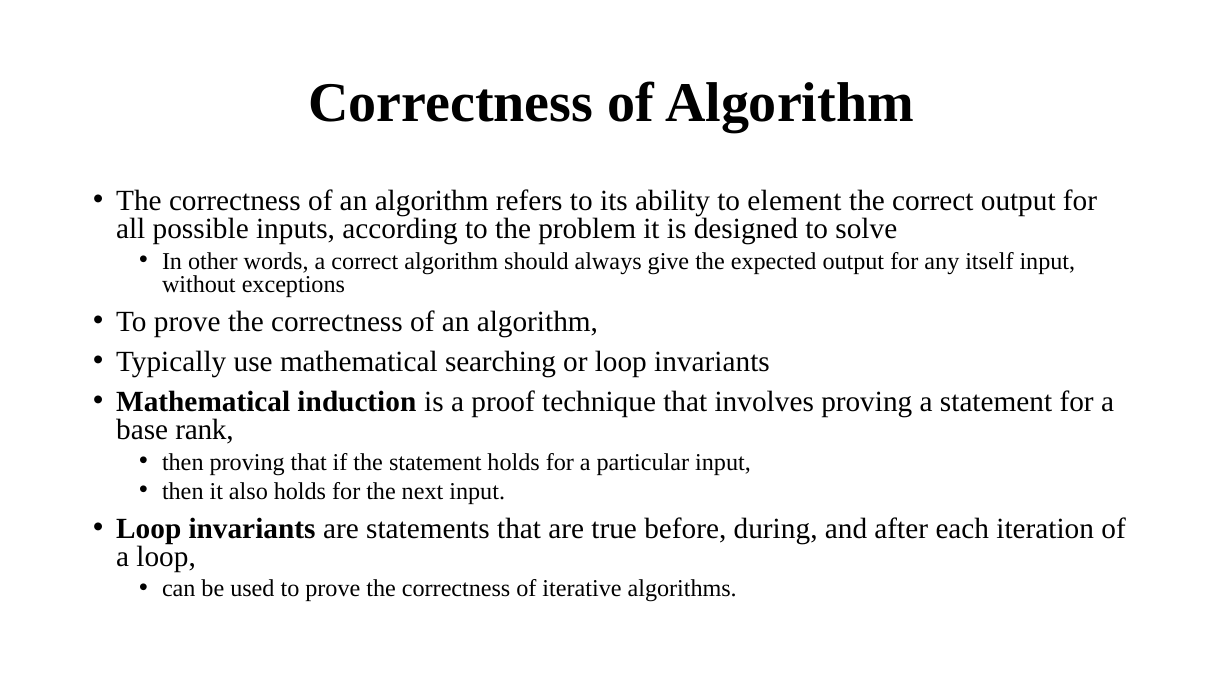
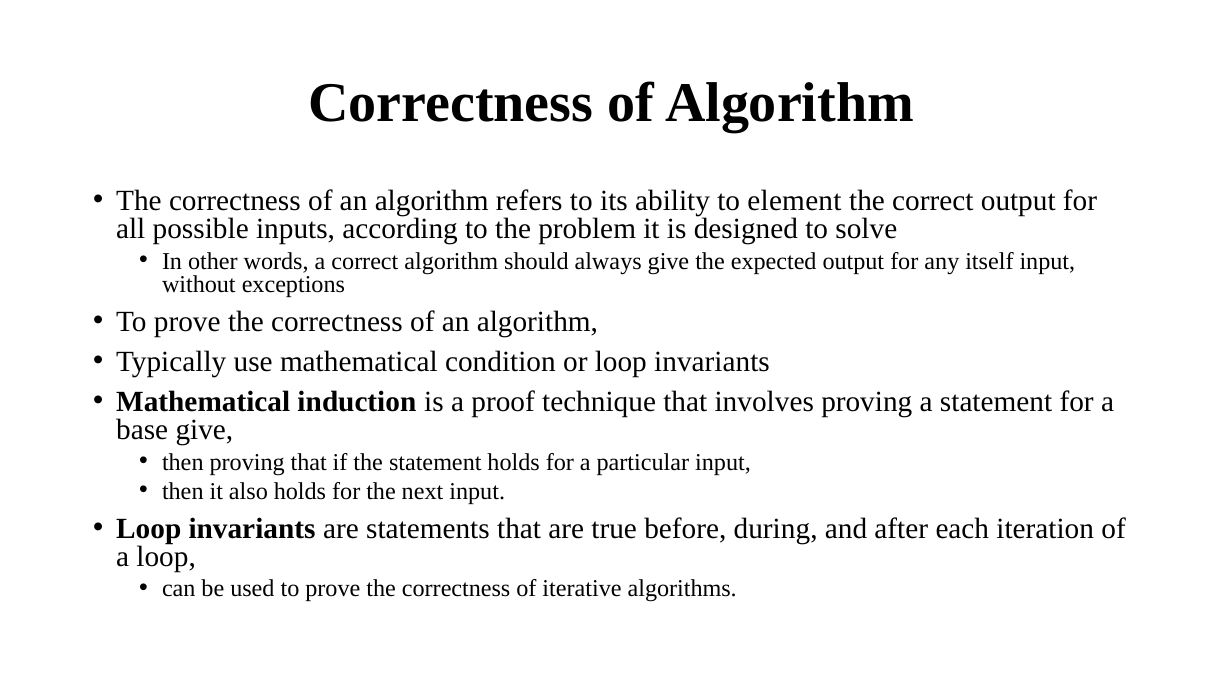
searching: searching -> condition (500, 362)
base rank: rank -> give (204, 430)
